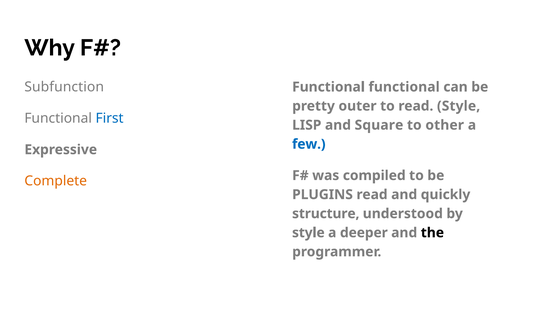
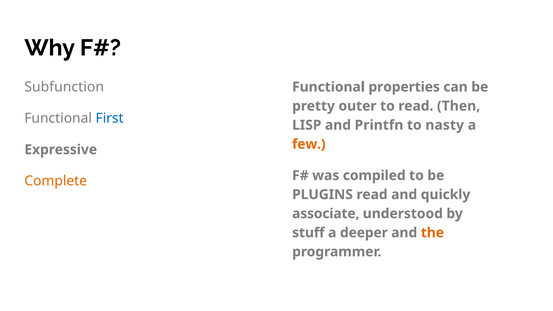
Functional functional: functional -> properties (404, 87)
read Style: Style -> Then (459, 106)
Square: Square -> Printfn (379, 125)
other: other -> nasty (445, 125)
few colour: blue -> orange (309, 144)
structure: structure -> associate (326, 214)
style: style -> stuff (308, 233)
the colour: black -> orange (432, 233)
